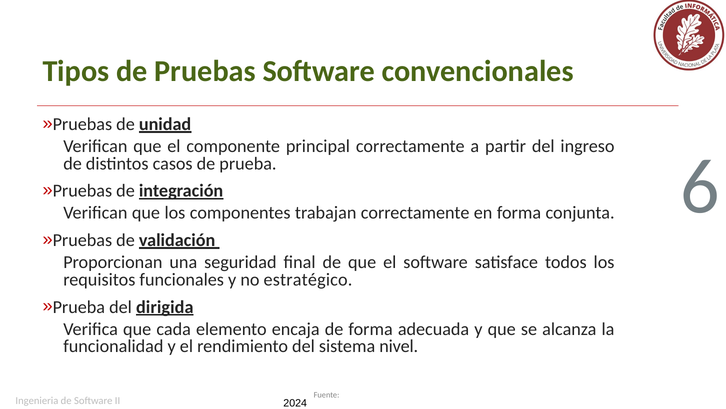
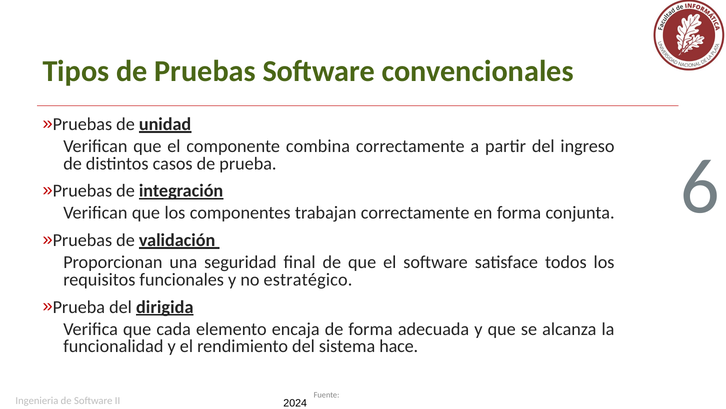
principal: principal -> combina (318, 146)
nivel: nivel -> hace (399, 346)
